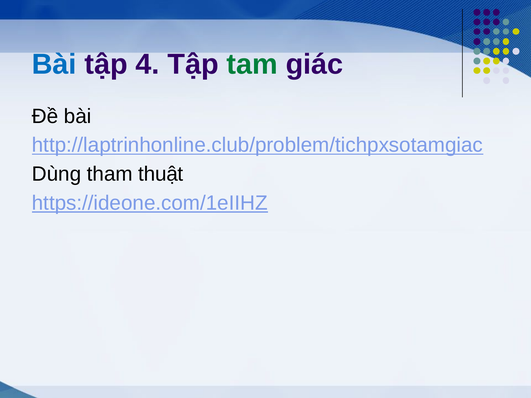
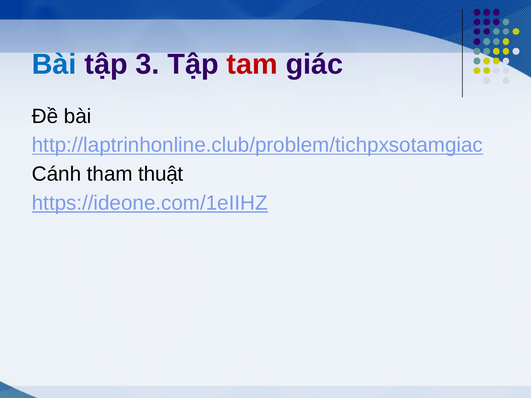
4: 4 -> 3 (148, 64)
tam colour: green -> red (252, 64)
Dùng: Dùng -> Cánh (57, 174)
